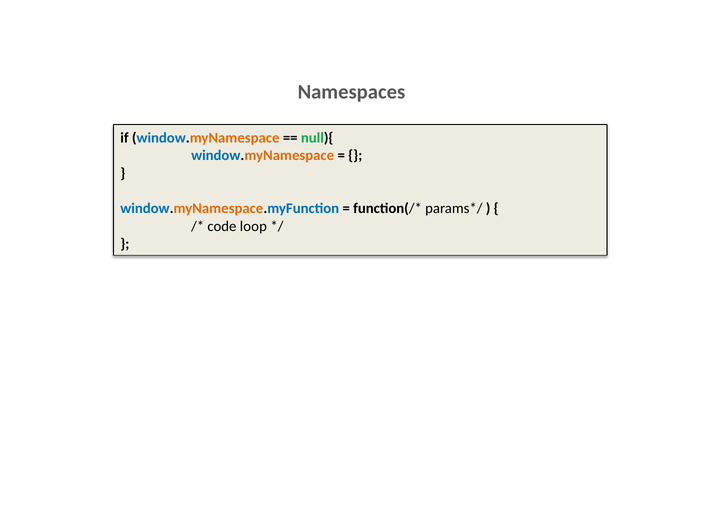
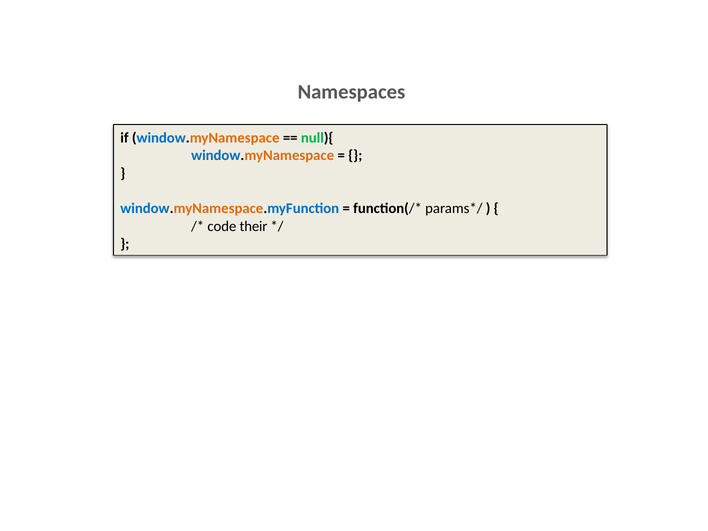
loop: loop -> their (253, 226)
